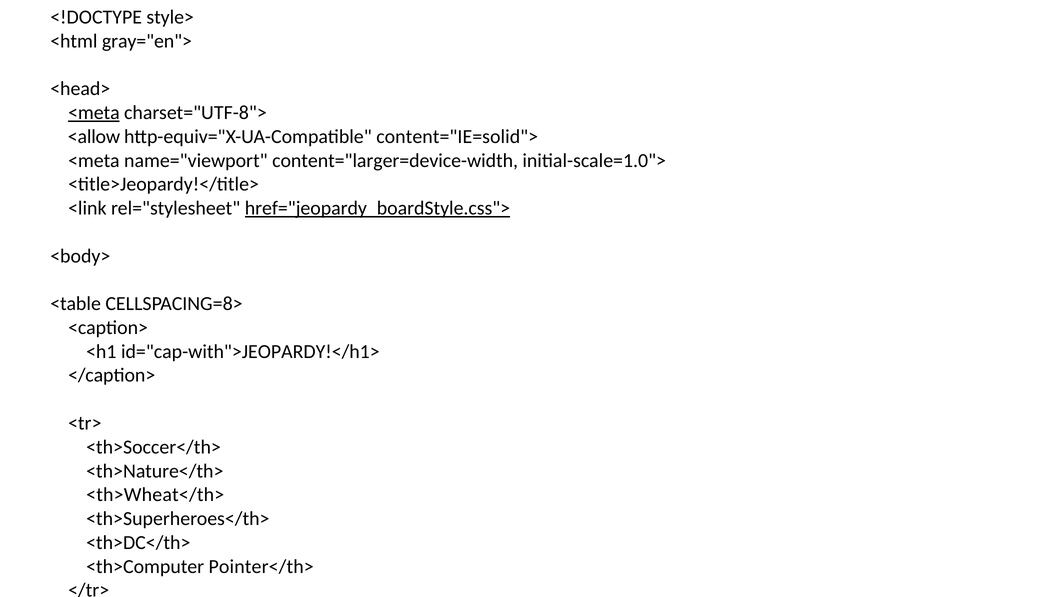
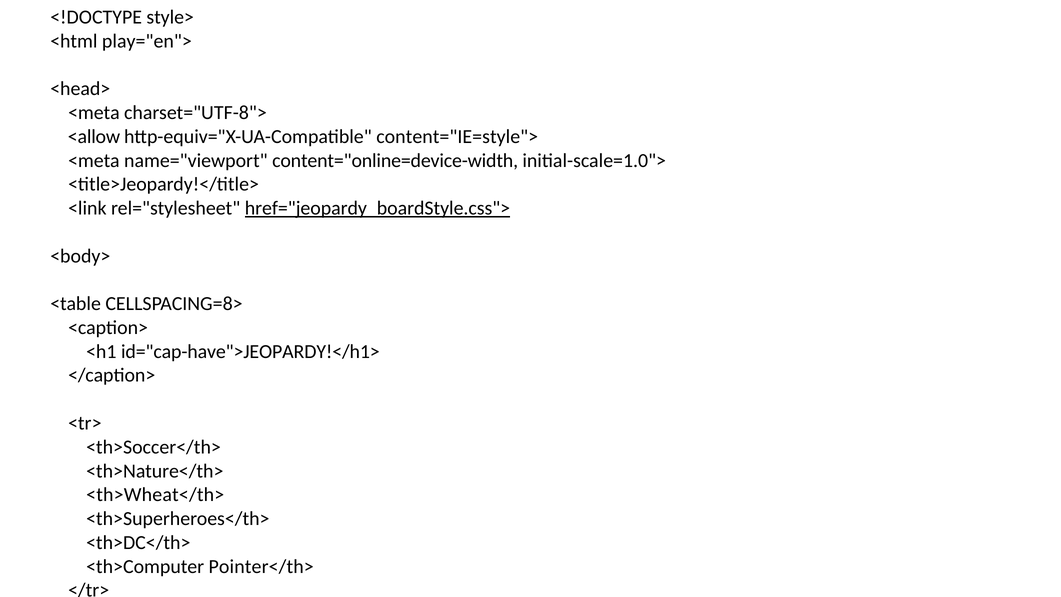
gray="en">: gray="en"> -> play="en"> (147, 41)
<meta underline: present -> none (94, 113)
content="IE=solid">: content="IE=solid"> -> content="IE=style"> (457, 137)
content="larger=device-width: content="larger=device-width -> content="online=device-width (395, 160)
id="cap-with">JEOPARDY!</h1>: id="cap-with">JEOPARDY!</h1> -> id="cap-have">JEOPARDY!</h1> (250, 351)
